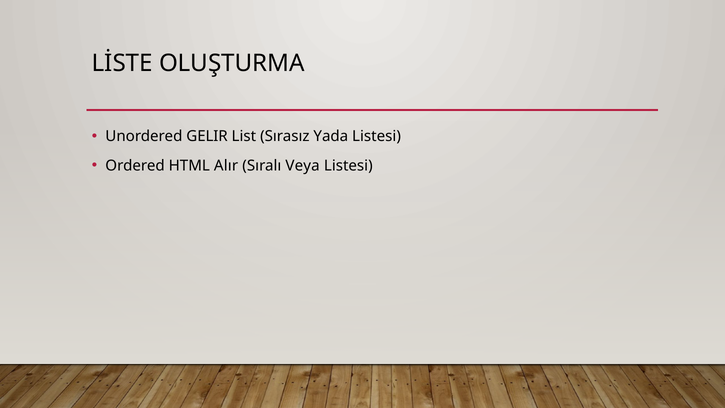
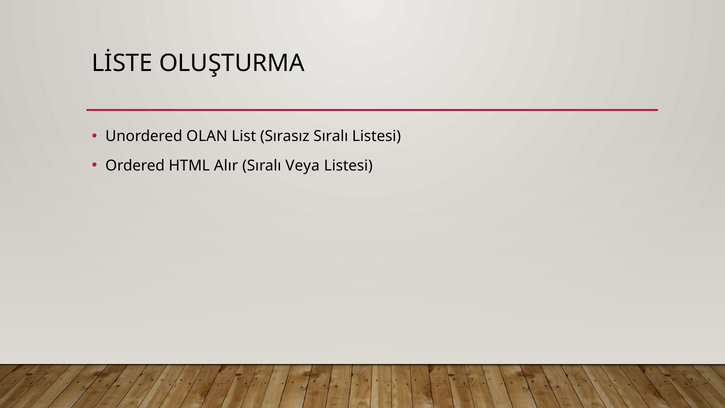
GELIR: GELIR -> OLAN (207, 136)
Sırasız Yada: Yada -> Sıralı (331, 136)
